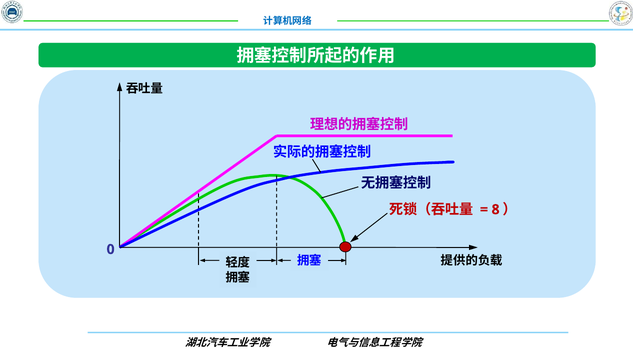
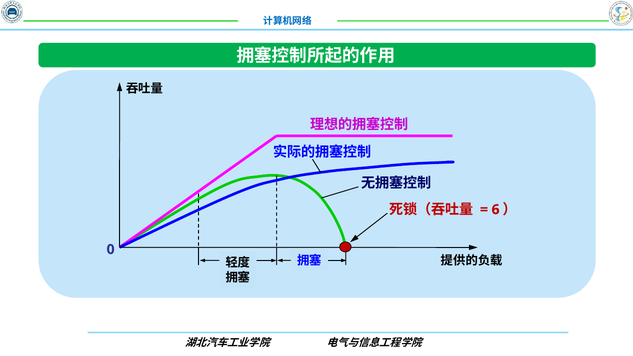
8: 8 -> 6 (496, 210)
